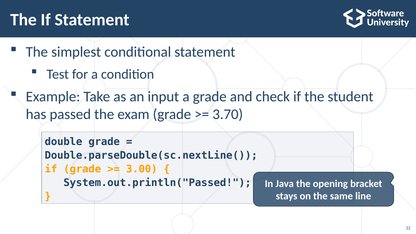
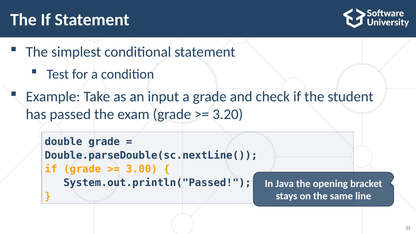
3.70: 3.70 -> 3.20 (228, 114)
